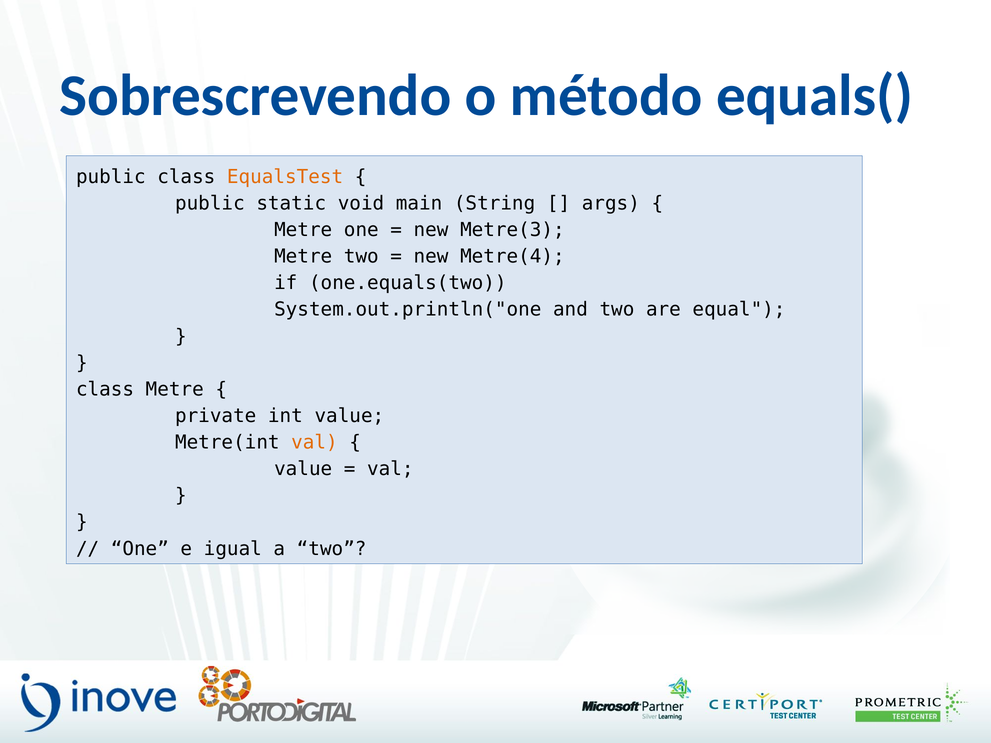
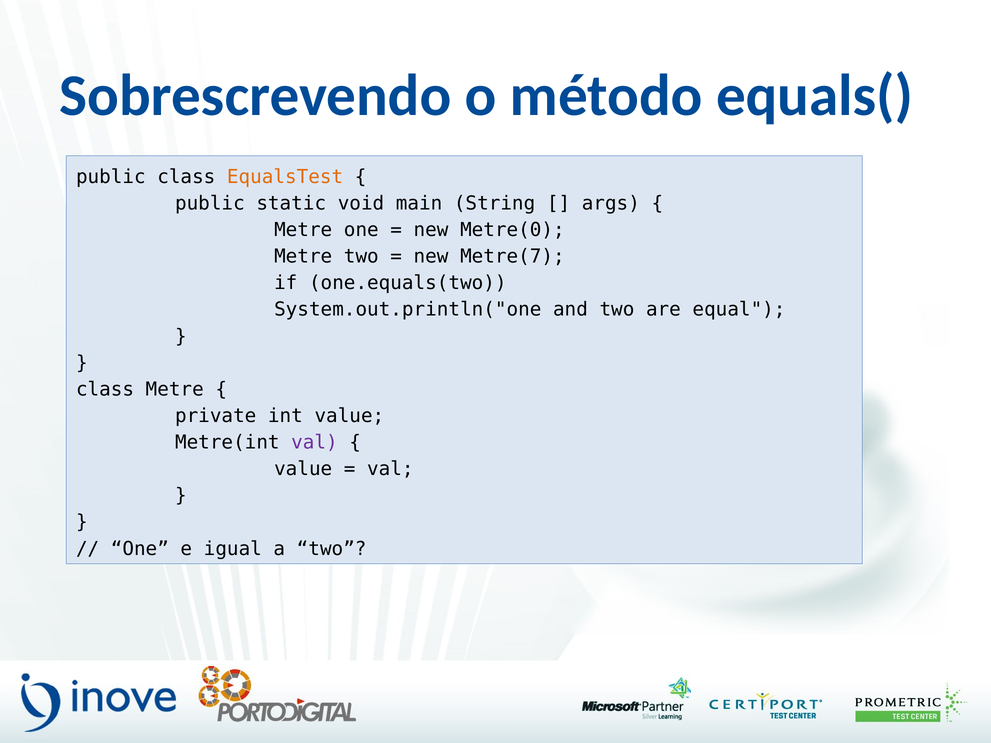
Metre(3: Metre(3 -> Metre(0 (512, 230)
Metre(4: Metre(4 -> Metre(7 (512, 257)
val colour: orange -> purple (314, 443)
